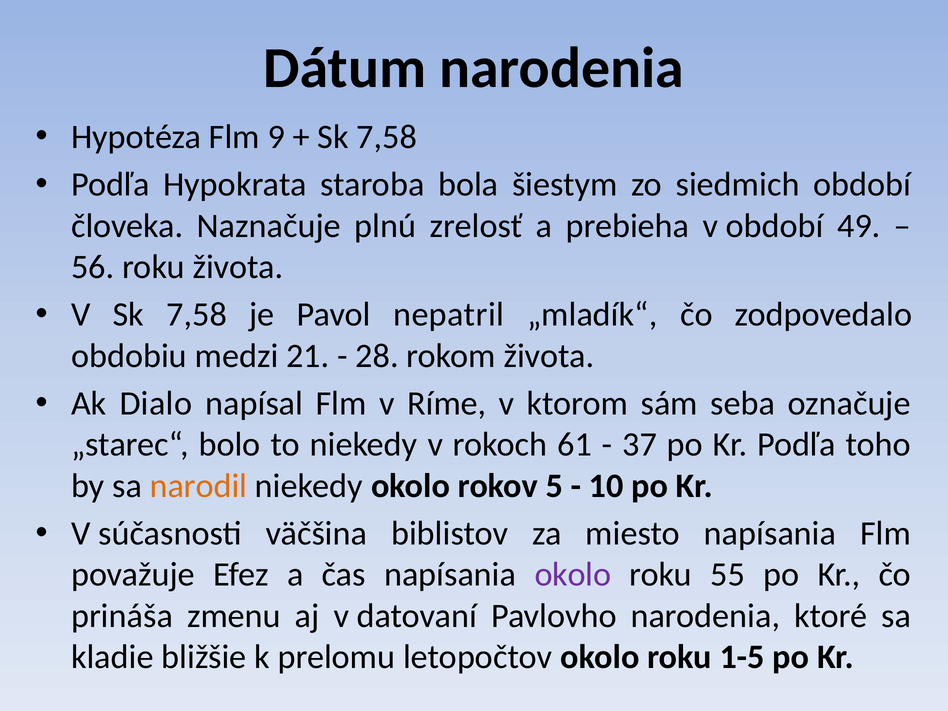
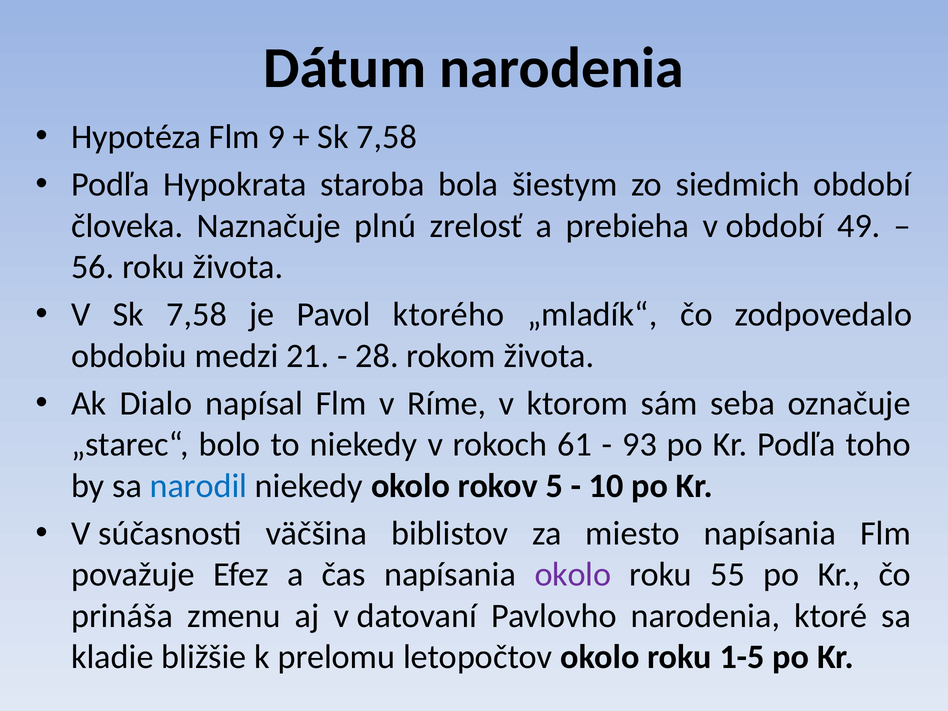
nepatril: nepatril -> ktorého (449, 315)
37: 37 -> 93 (640, 445)
narodil colour: orange -> blue (198, 486)
